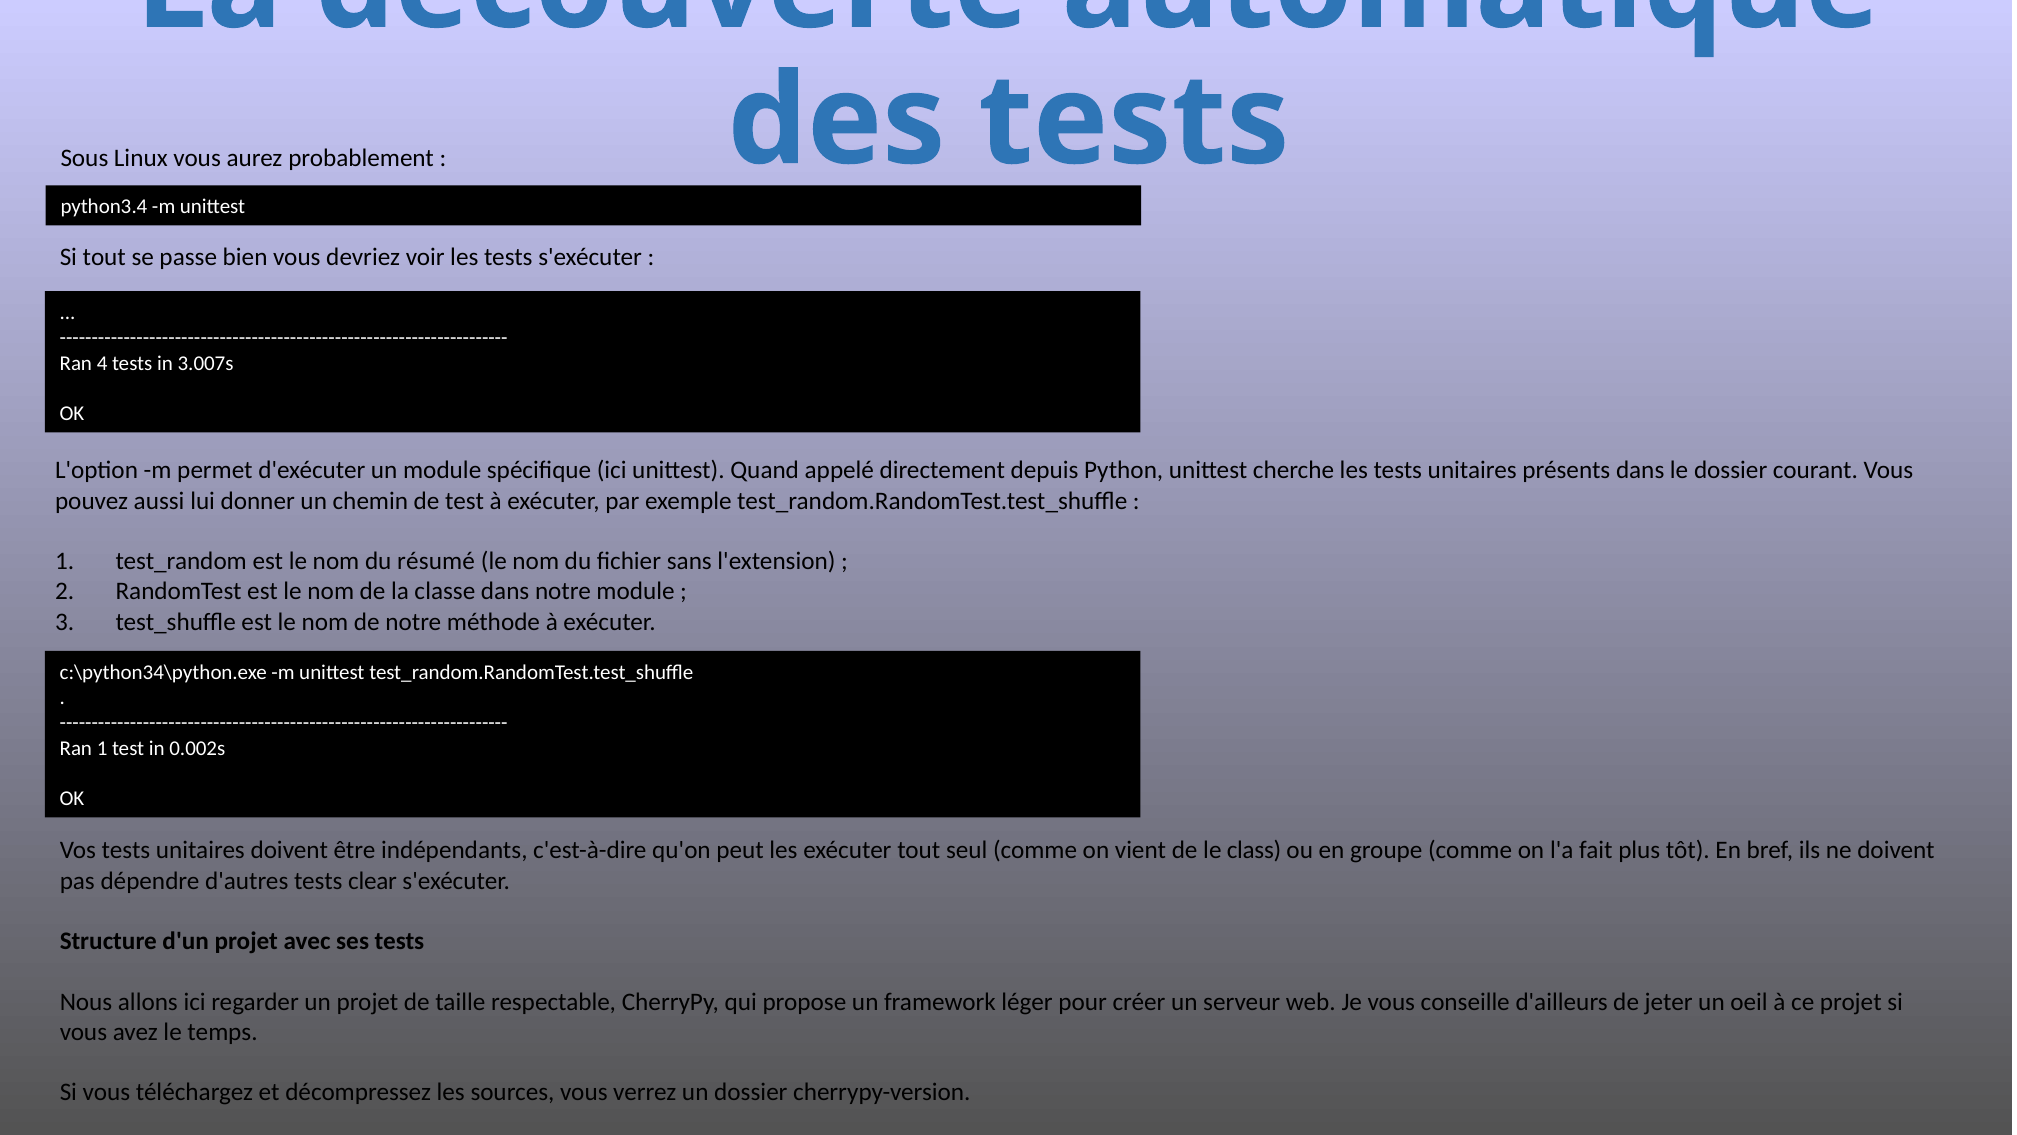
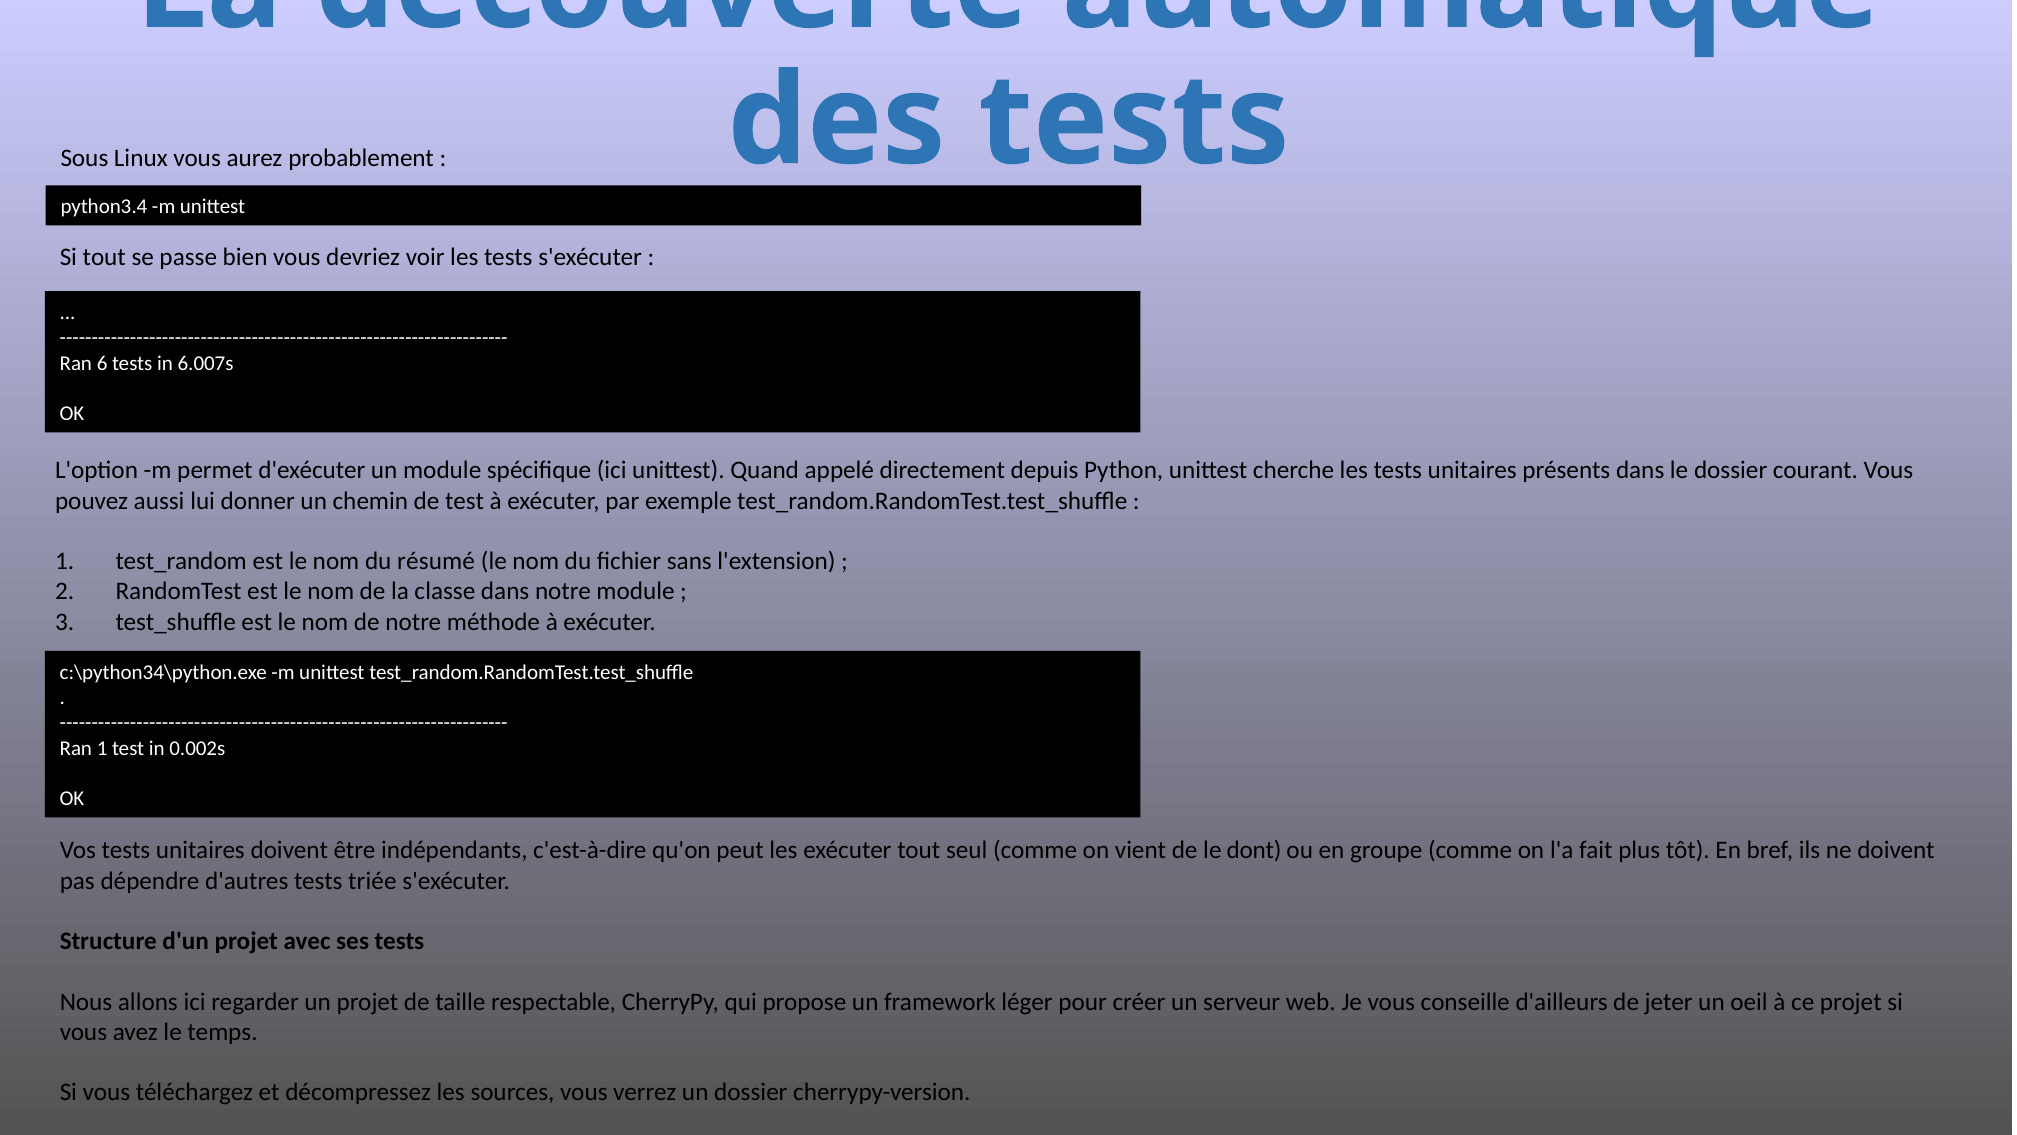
4: 4 -> 6 (102, 363)
3.007s: 3.007s -> 6.007s (206, 363)
class: class -> dont (1254, 850)
clear: clear -> triée (372, 880)
